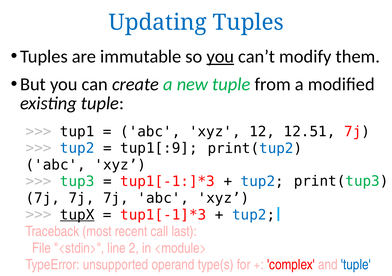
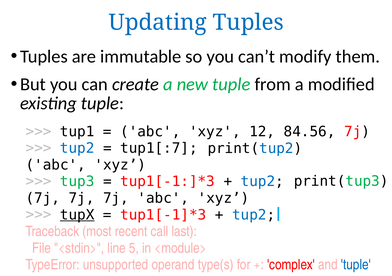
you underline: present -> none (220, 57)
12.51: 12.51 -> 84.56 (310, 132)
tup1[:9: tup1[:9 -> tup1[:7 (159, 148)
2: 2 -> 5 (134, 248)
